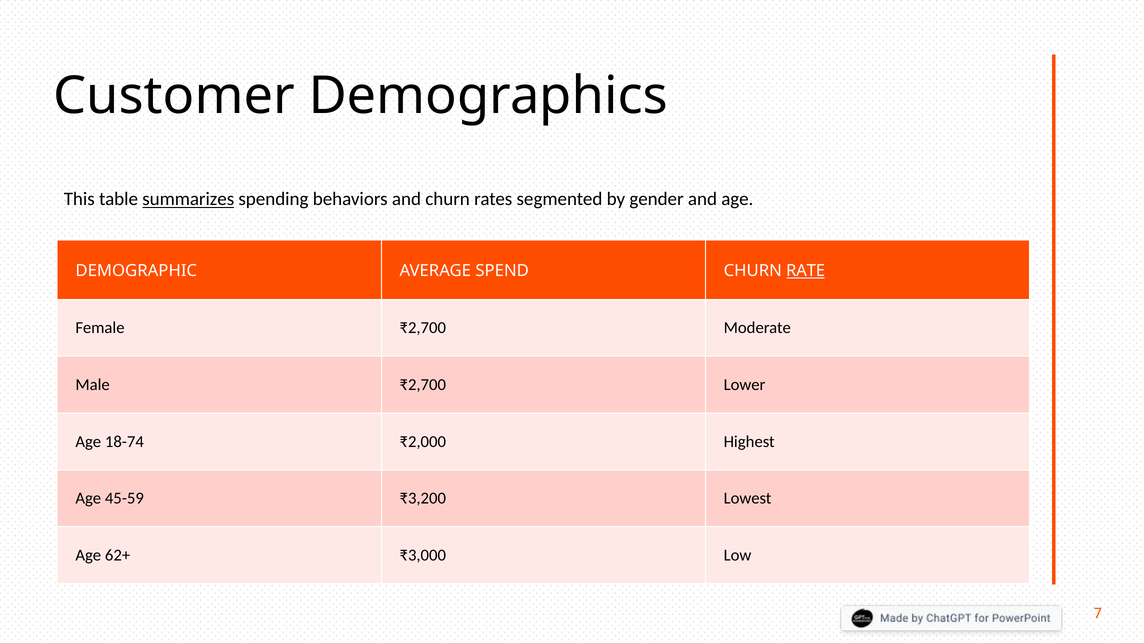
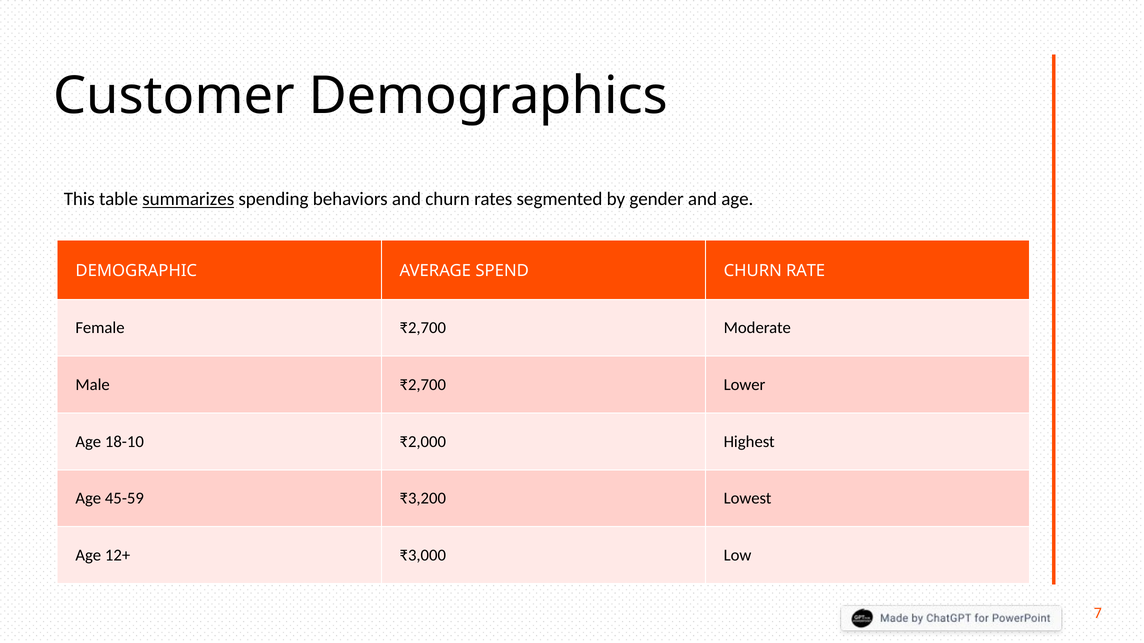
RATE underline: present -> none (806, 271)
18-74: 18-74 -> 18-10 (124, 442)
62+: 62+ -> 12+ (118, 556)
